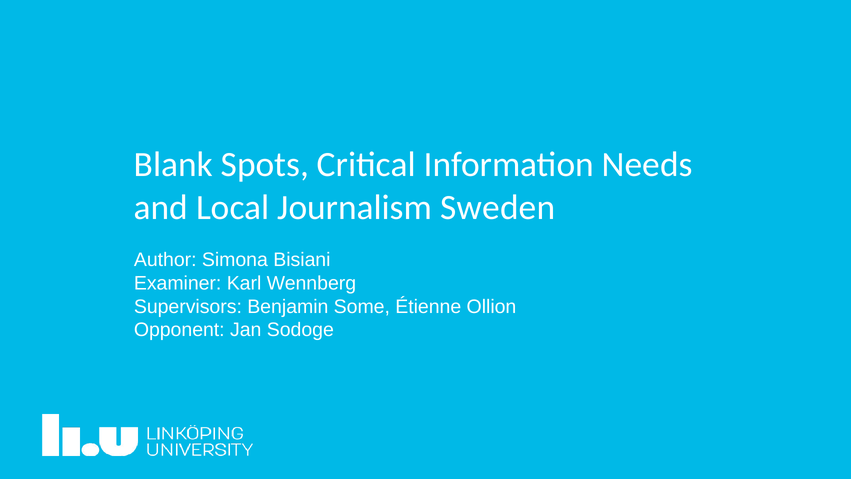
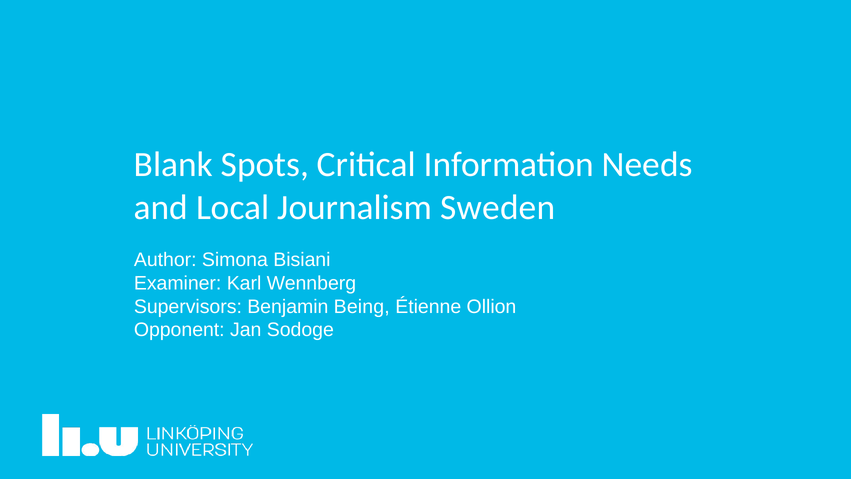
Some: Some -> Being (362, 306)
